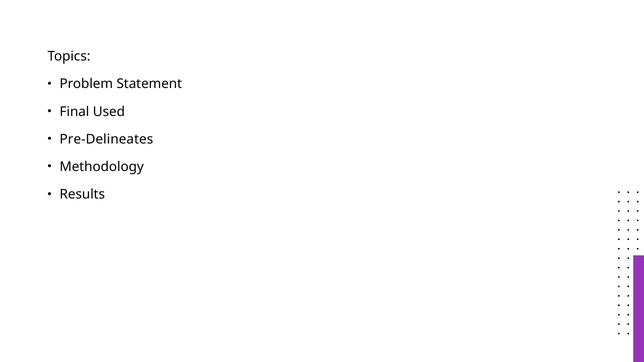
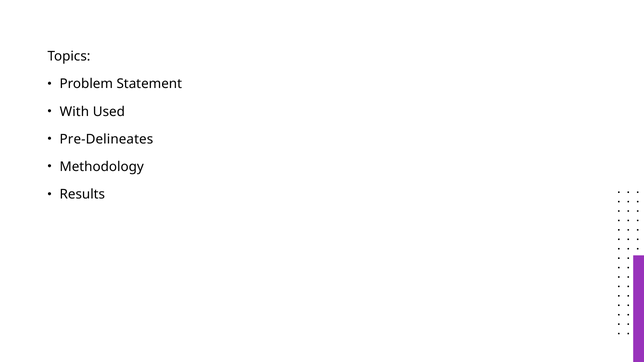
Final: Final -> With (74, 112)
